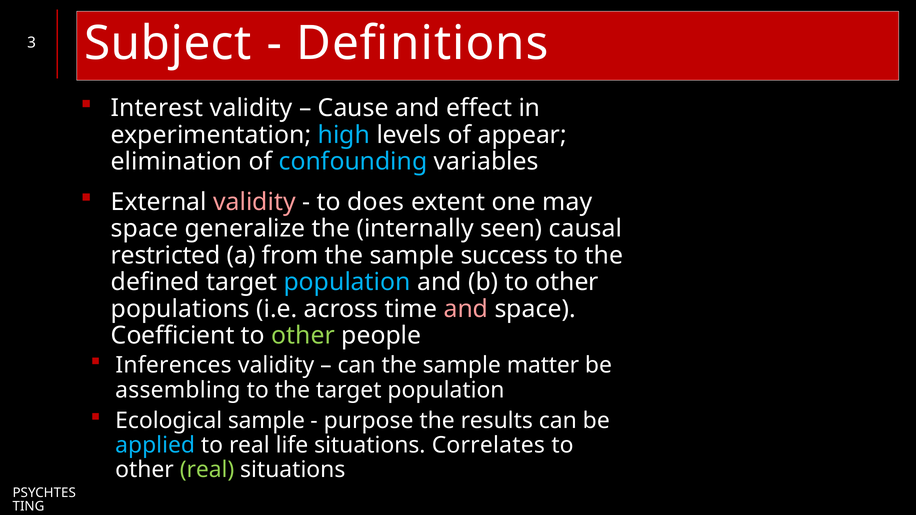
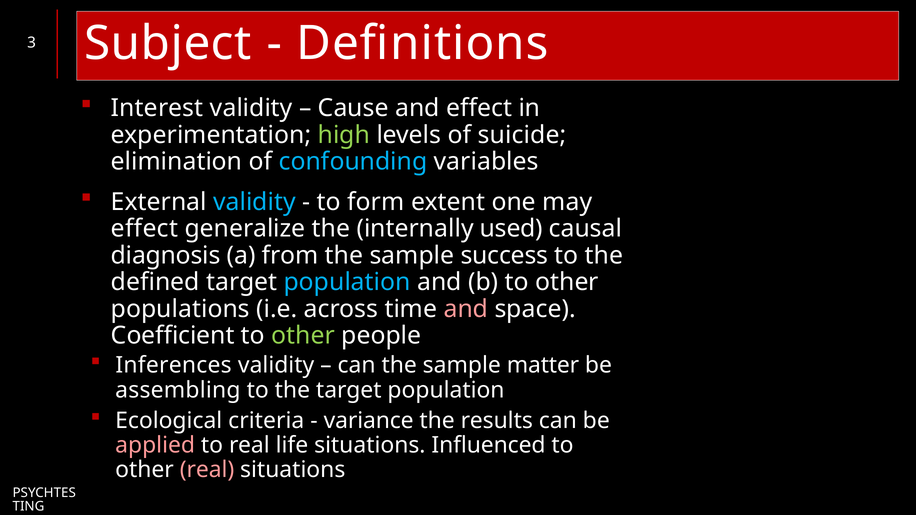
high colour: light blue -> light green (344, 135)
appear: appear -> suicide (522, 135)
validity colour: pink -> light blue (254, 202)
does: does -> form (376, 202)
space: space -> effect (144, 229)
seen: seen -> used (511, 229)
restricted: restricted -> diagnosis (166, 256)
Ecological sample: sample -> criteria (266, 421)
purpose: purpose -> variance (369, 421)
applied colour: light blue -> pink (155, 445)
Correlates: Correlates -> Influenced (489, 445)
real colour: light green -> pink (207, 470)
